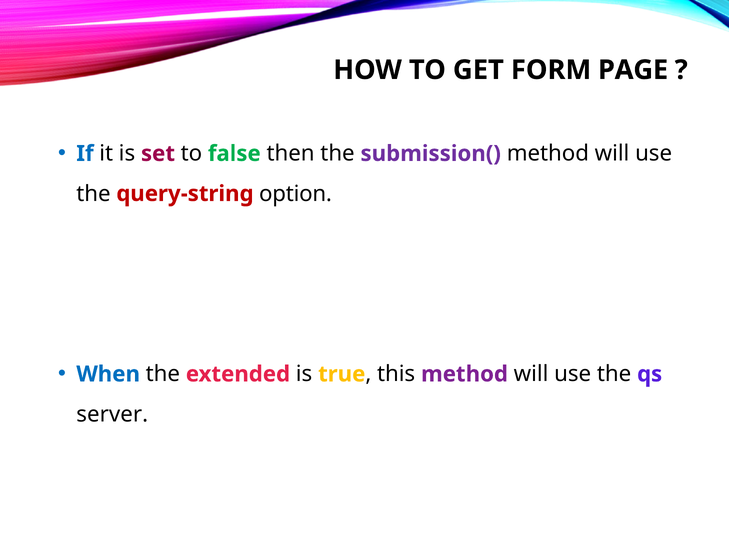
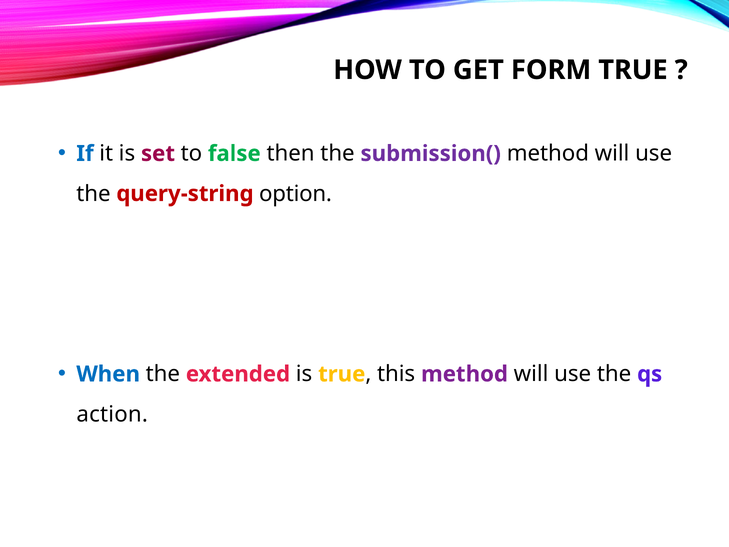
FORM PAGE: PAGE -> TRUE (633, 70)
server: server -> action (112, 414)
